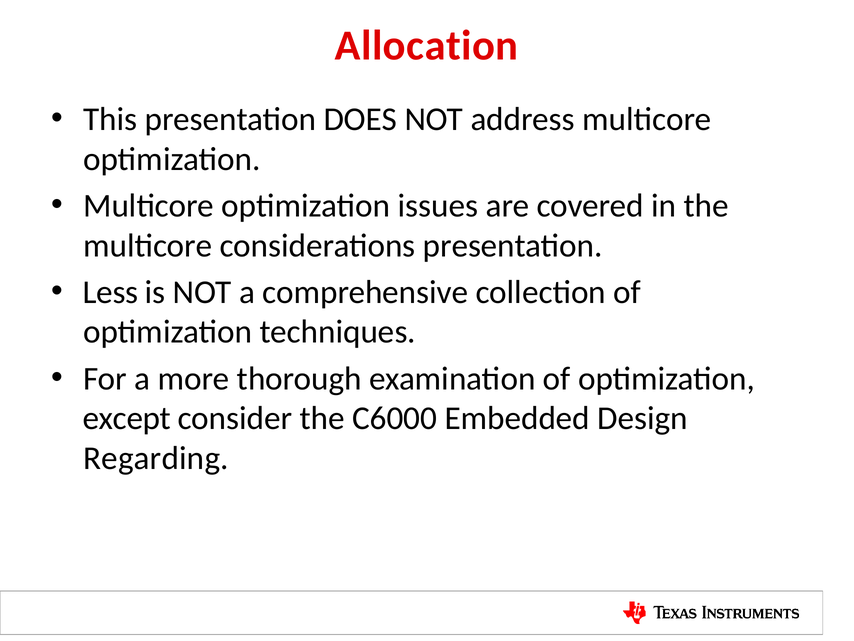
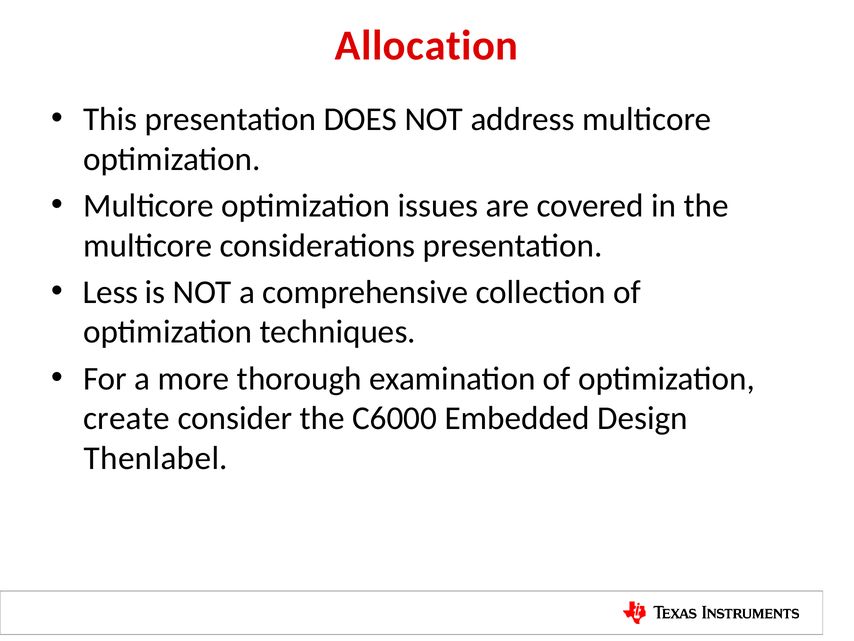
except: except -> create (127, 418)
Regarding: Regarding -> Thenlabel (156, 458)
